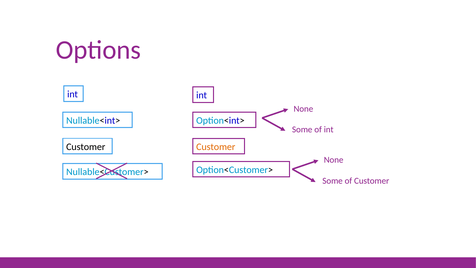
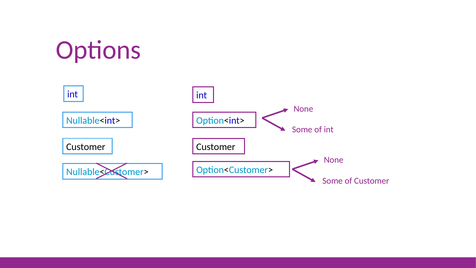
Customer colour: orange -> black (216, 147)
